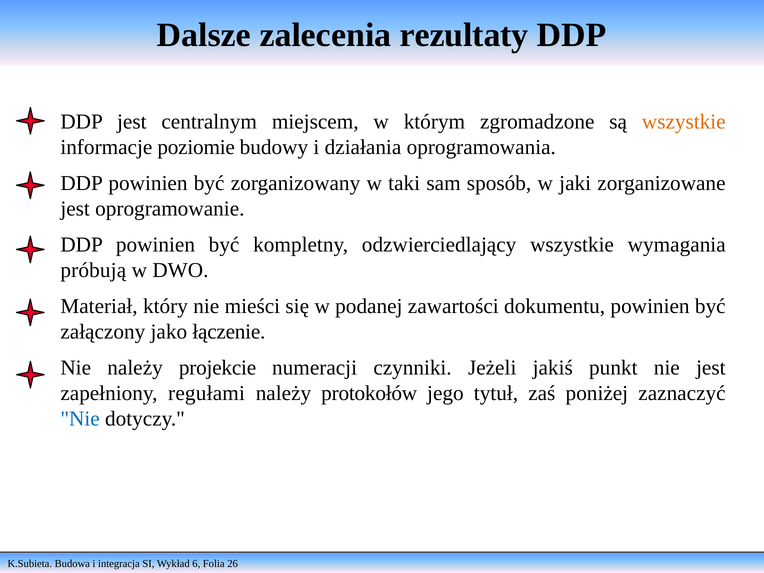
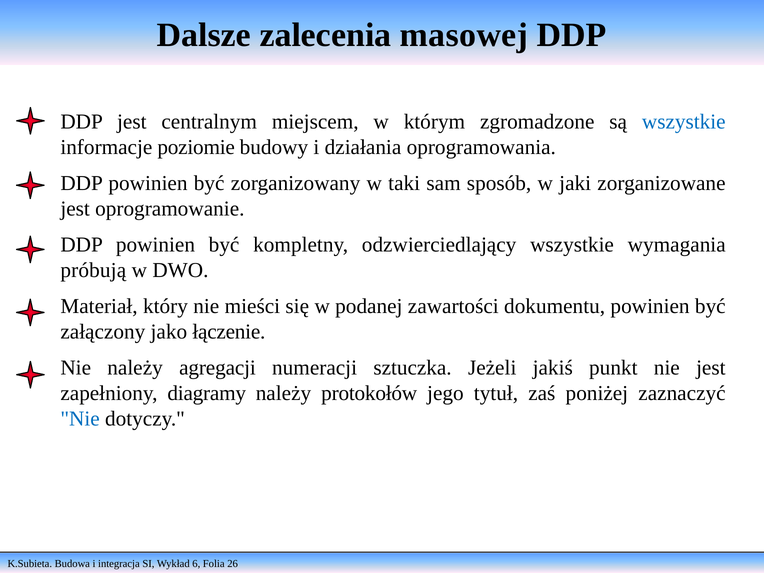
rezultaty: rezultaty -> masowej (464, 35)
wszystkie colour: orange -> blue (684, 122)
projekcie: projekcie -> agregacji (218, 368)
czynniki: czynniki -> sztuczka (413, 368)
regułami: regułami -> diagramy (207, 393)
